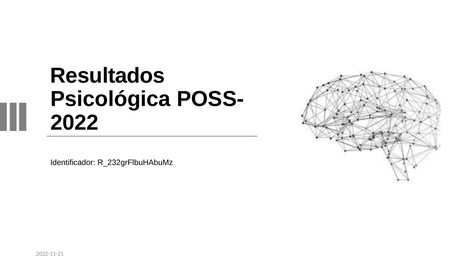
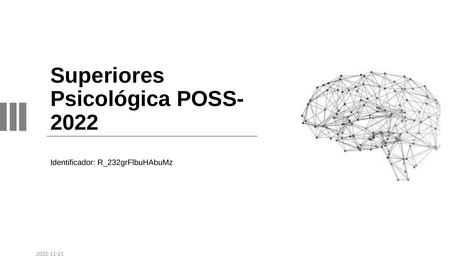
Resultados: Resultados -> Superiores (107, 76)
